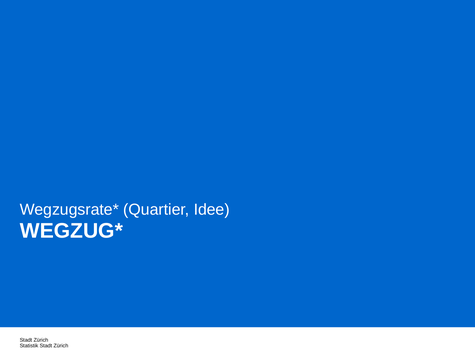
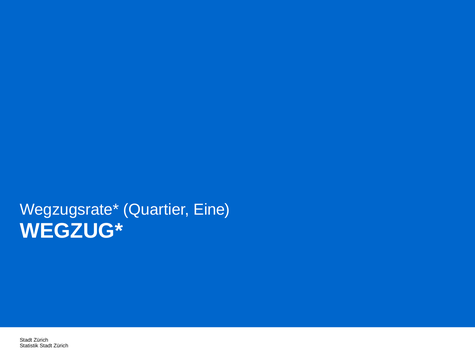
Idee: Idee -> Eine (212, 209)
